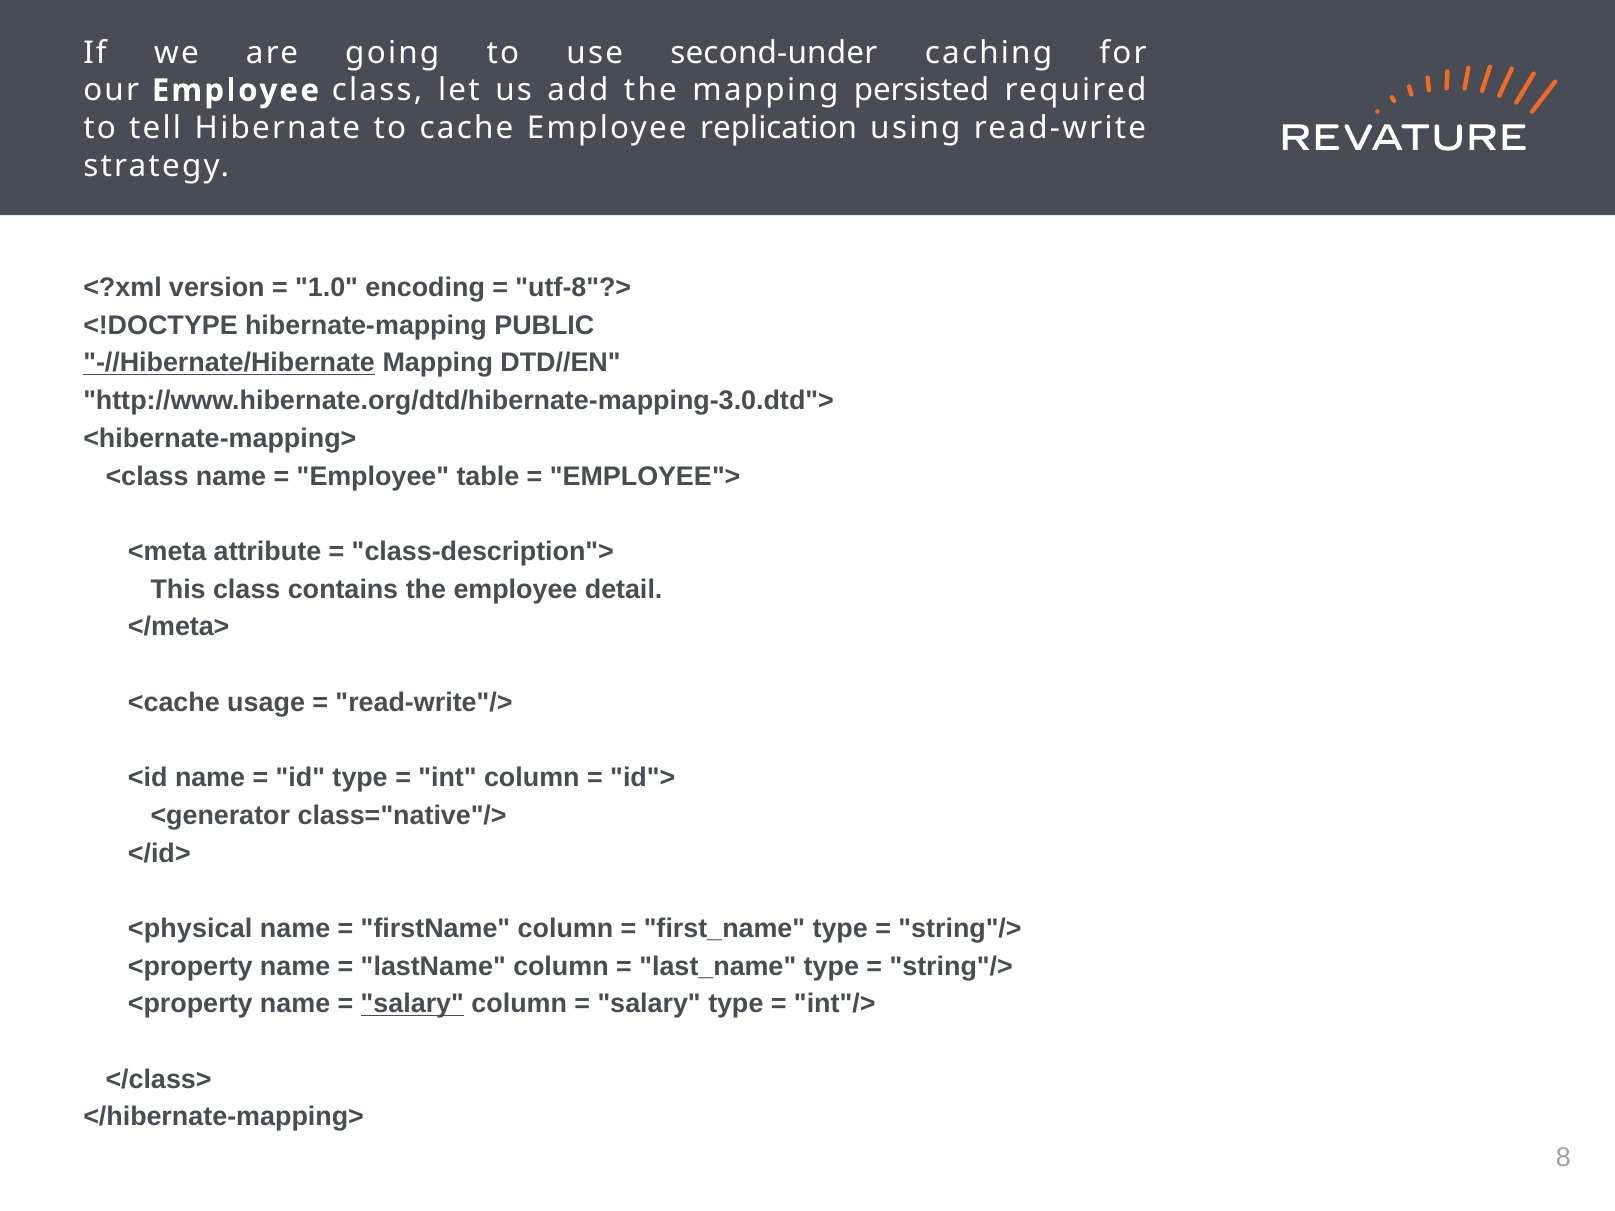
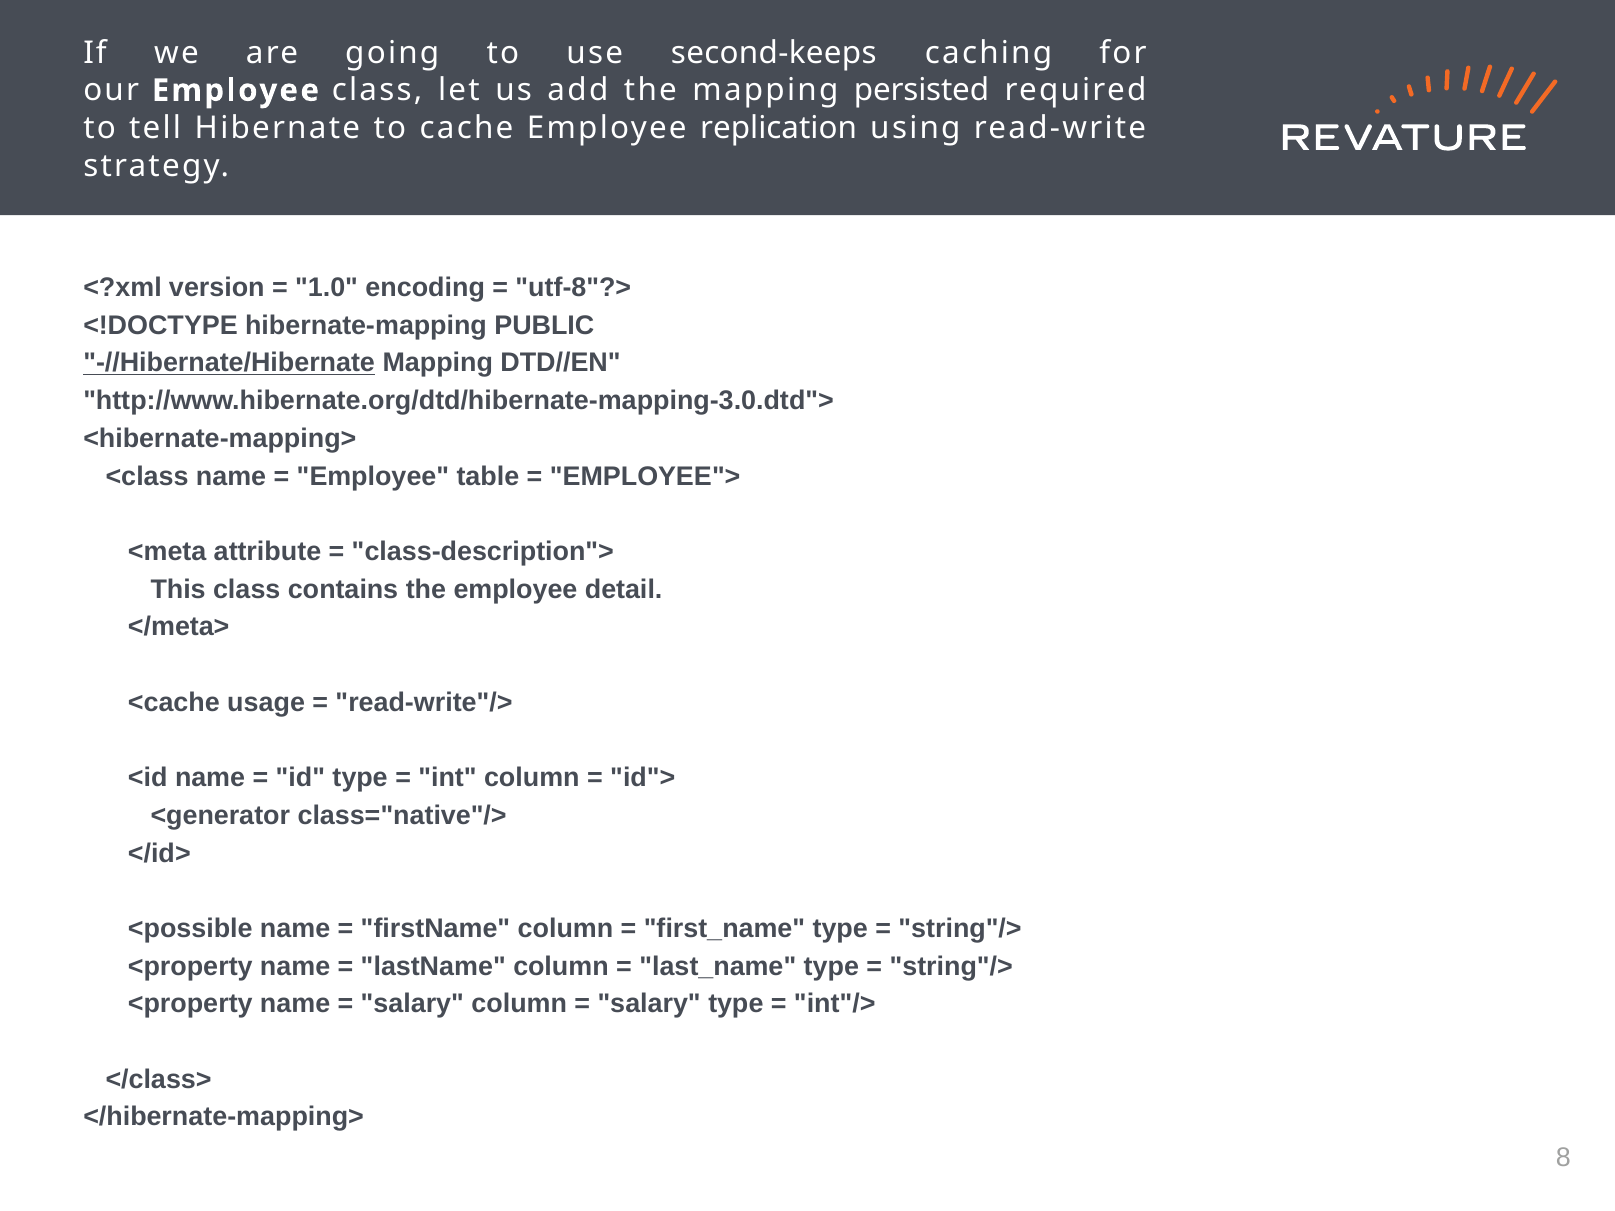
second-under: second-under -> second-keeps (774, 53)
<physical: <physical -> <possible (190, 929)
salary underline: present -> none (412, 1004)
